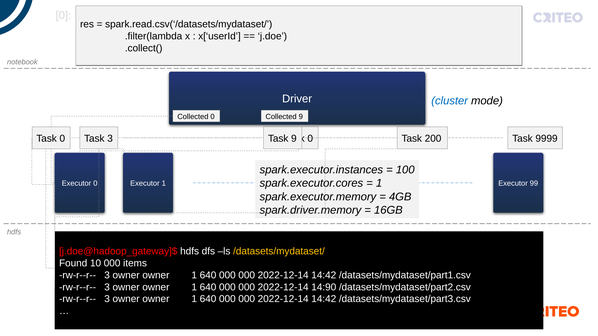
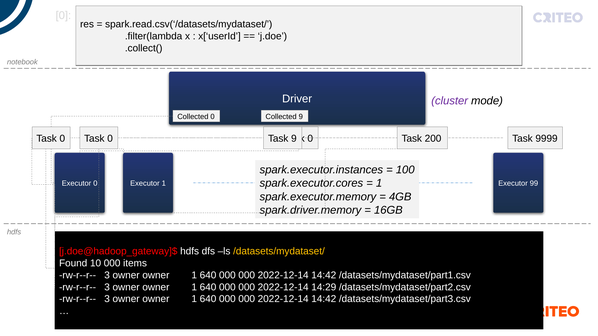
cluster colour: blue -> purple (450, 101)
3: 3 -> 0 (110, 139)
14:90: 14:90 -> 14:29 (324, 287)
